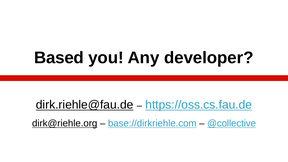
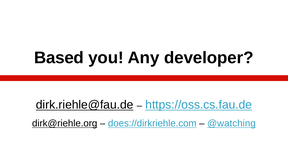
base://dirkriehle.com: base://dirkriehle.com -> does://dirkriehle.com (152, 123)
@collective: @collective -> @watching (231, 123)
